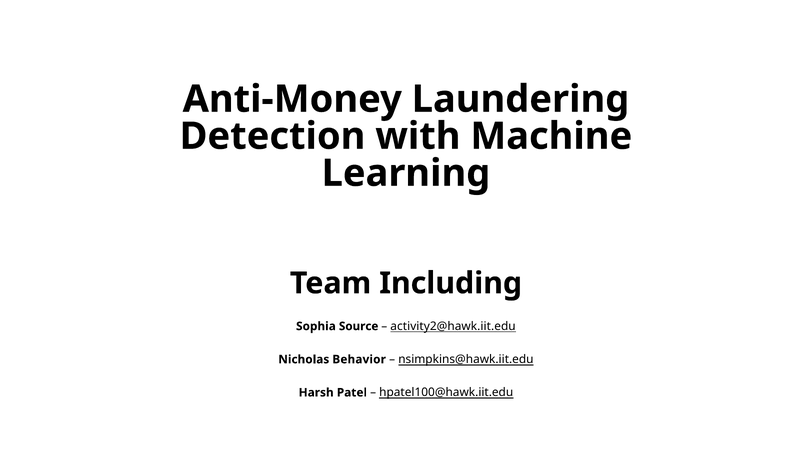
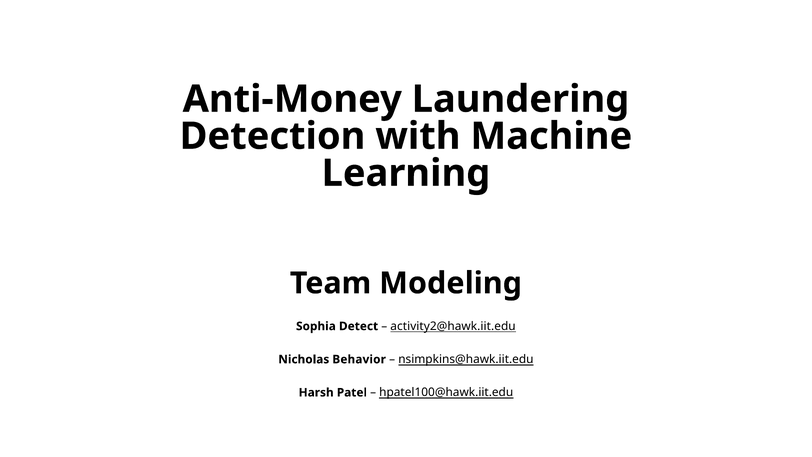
Including: Including -> Modeling (451, 283)
Source: Source -> Detect (359, 326)
